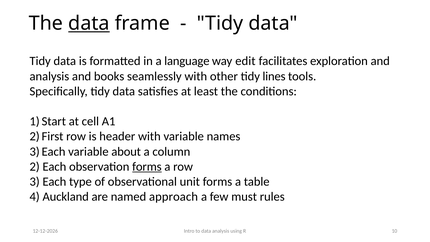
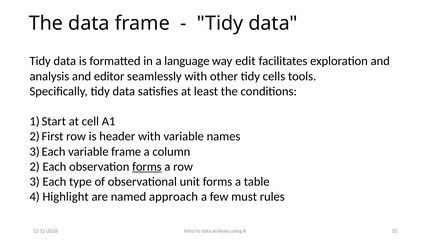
data underline: present -> none (89, 23)
books: books -> editor (109, 76)
lines: lines -> cells (274, 76)
variable about: about -> frame (126, 151)
Auckland: Auckland -> Highlight (66, 197)
